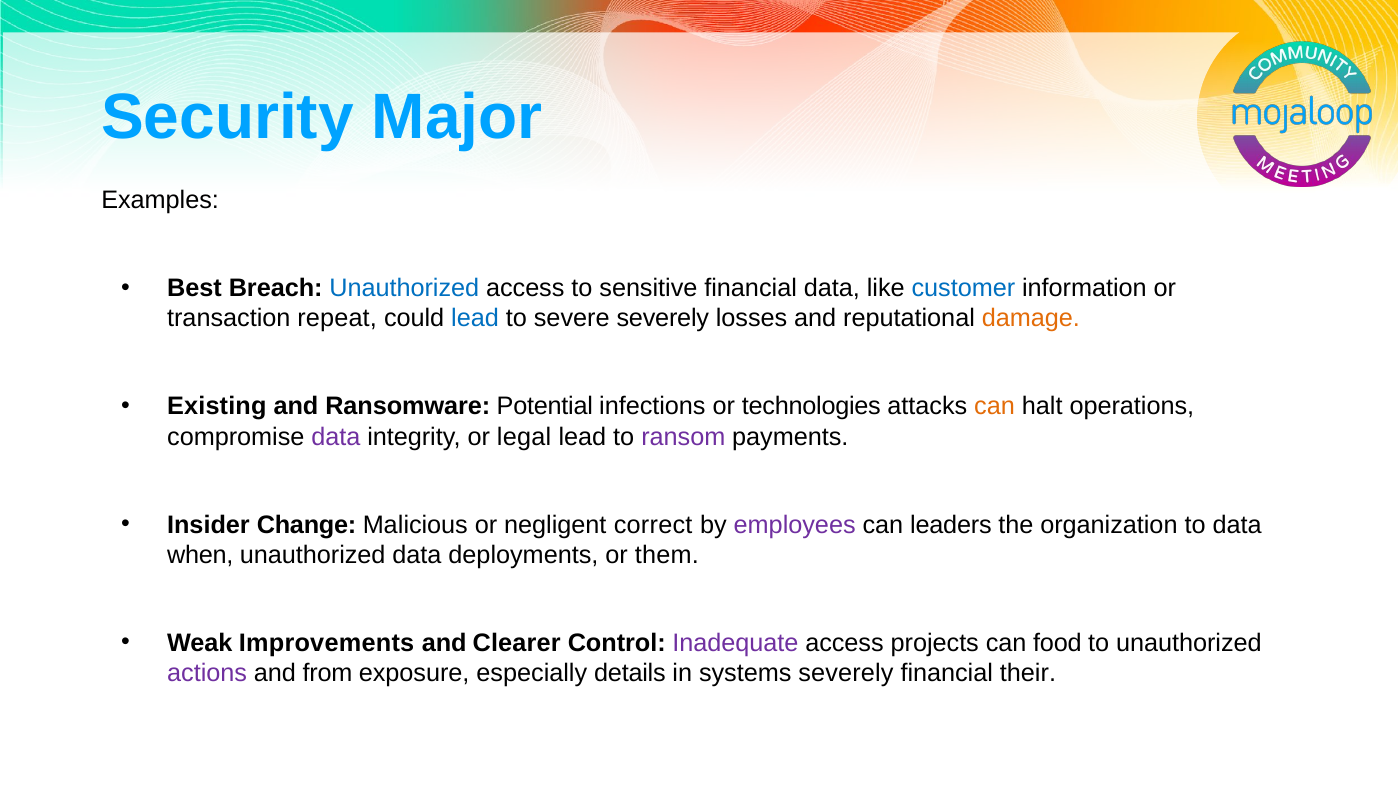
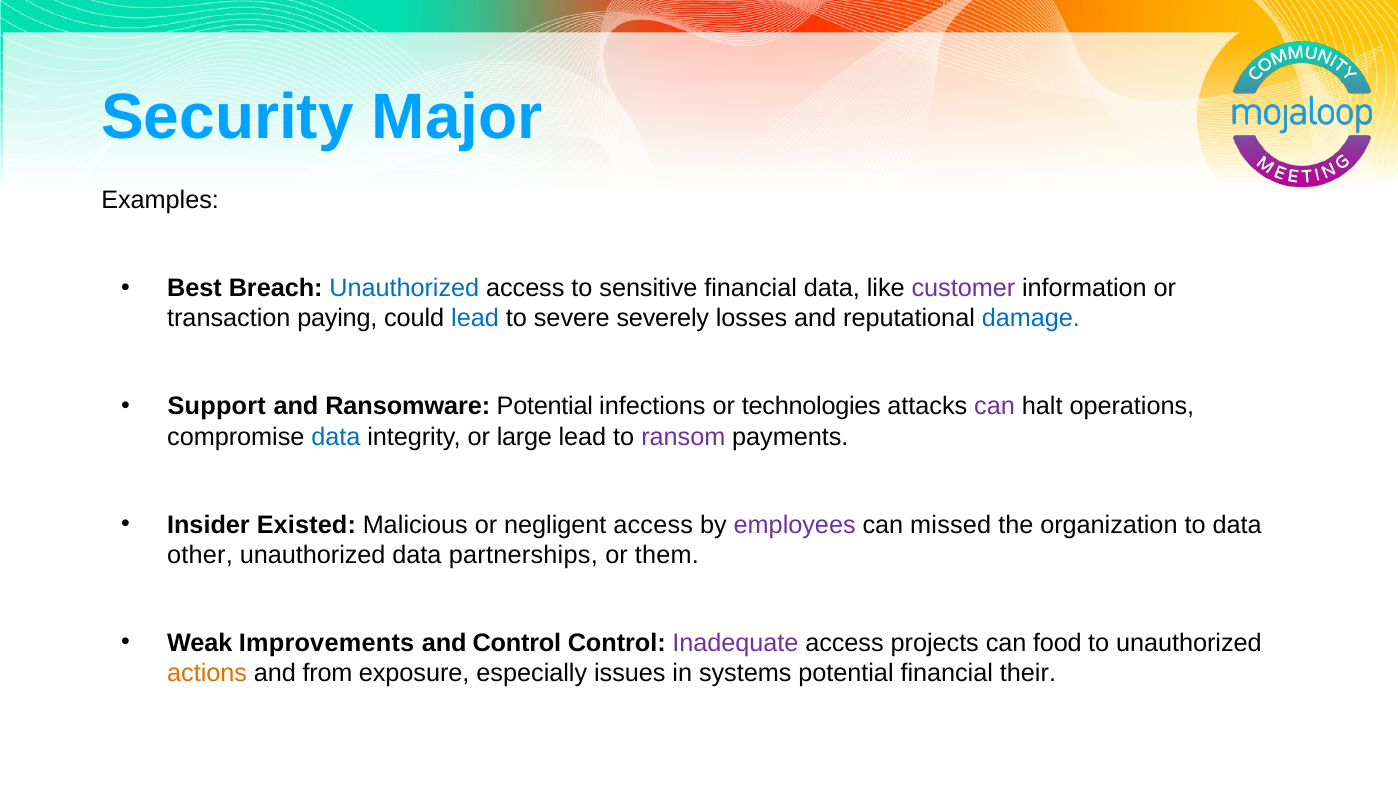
customer colour: blue -> purple (963, 288)
repeat: repeat -> paying (337, 318)
damage colour: orange -> blue (1031, 318)
Existing: Existing -> Support (217, 406)
can colour: orange -> purple (995, 406)
data colour: purple -> blue (336, 437)
legal: legal -> large (524, 437)
Change: Change -> Existed (306, 524)
negligent correct: correct -> access (653, 524)
leaders: leaders -> missed (951, 524)
when: when -> other (200, 555)
deployments: deployments -> partnerships (523, 555)
and Clearer: Clearer -> Control (517, 643)
actions colour: purple -> orange (207, 673)
details: details -> issues (630, 673)
systems severely: severely -> potential (846, 673)
